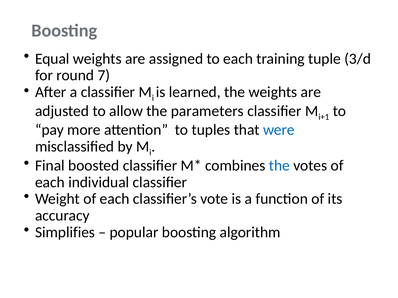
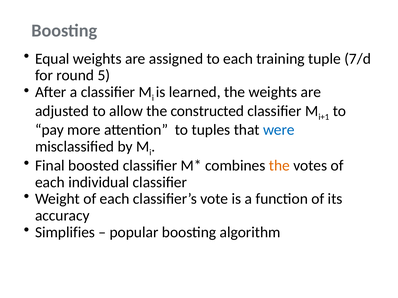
3/d: 3/d -> 7/d (358, 59)
7: 7 -> 5 (104, 76)
parameters: parameters -> constructed (207, 111)
the colour: blue -> orange (279, 166)
